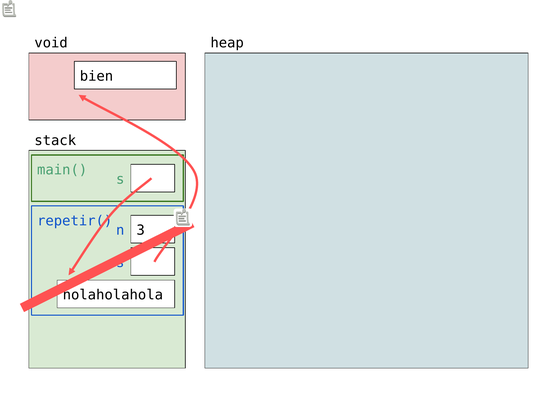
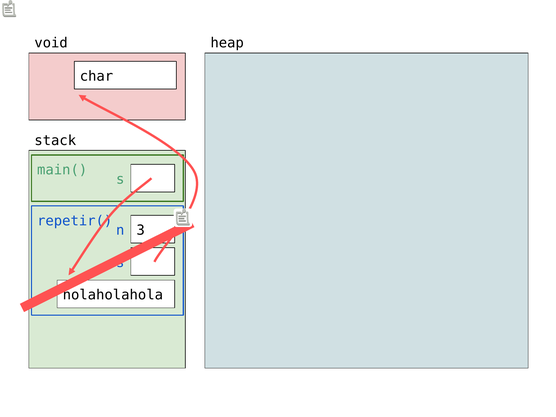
bien: bien -> char (96, 76)
